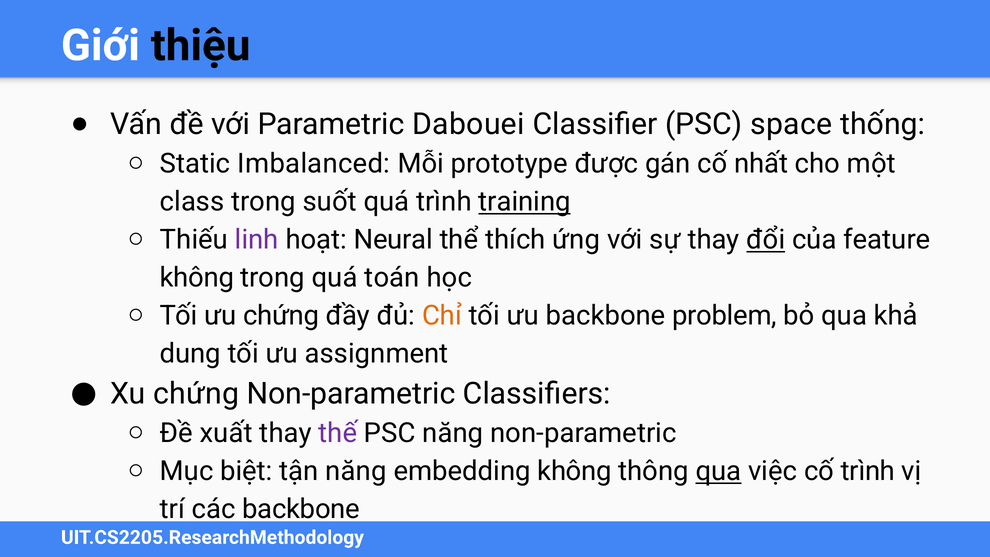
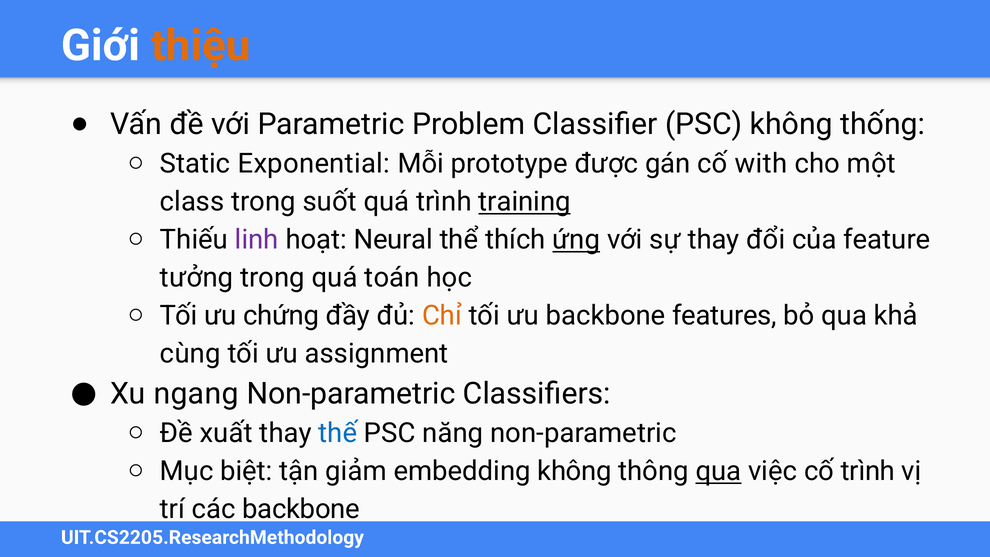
thiệu colour: black -> orange (201, 46)
Dabouei: Dabouei -> Problem (469, 124)
PSC space: space -> không (791, 124)
Imbalanced: Imbalanced -> Exponential (314, 164)
nhất: nhất -> with (761, 164)
ứng underline: none -> present (576, 240)
đổi underline: present -> none (766, 240)
không: không -> tưởng (197, 278)
problem: problem -> features (724, 316)
dung: dung -> cùng (190, 354)
Xu chứng: chứng -> ngang (196, 394)
thế colour: purple -> blue (338, 433)
tận năng: năng -> giảm (356, 471)
